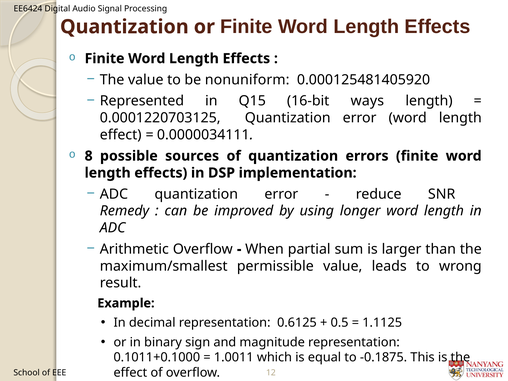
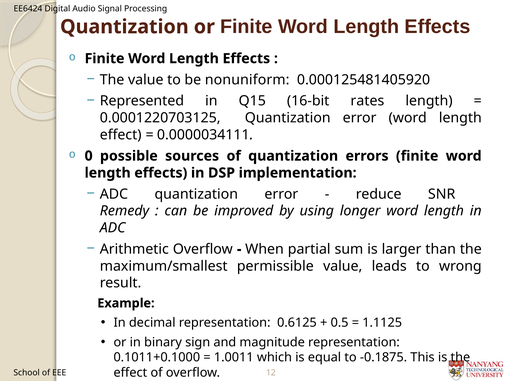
ways: ways -> rates (367, 101)
8: 8 -> 0 (89, 156)
